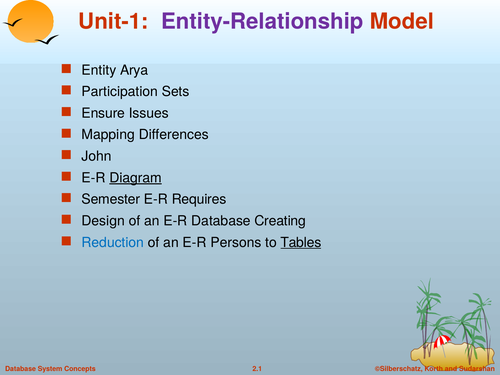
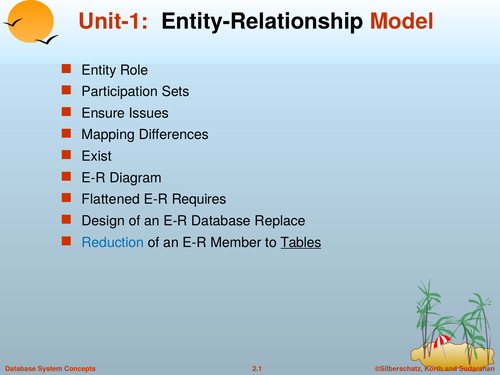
Entity-Relationship colour: purple -> black (262, 22)
Arya: Arya -> Role (134, 70)
John: John -> Exist (97, 156)
Diagram underline: present -> none (136, 178)
Semester: Semester -> Flattened (111, 199)
Creating: Creating -> Replace (280, 221)
Persons: Persons -> Member (236, 242)
